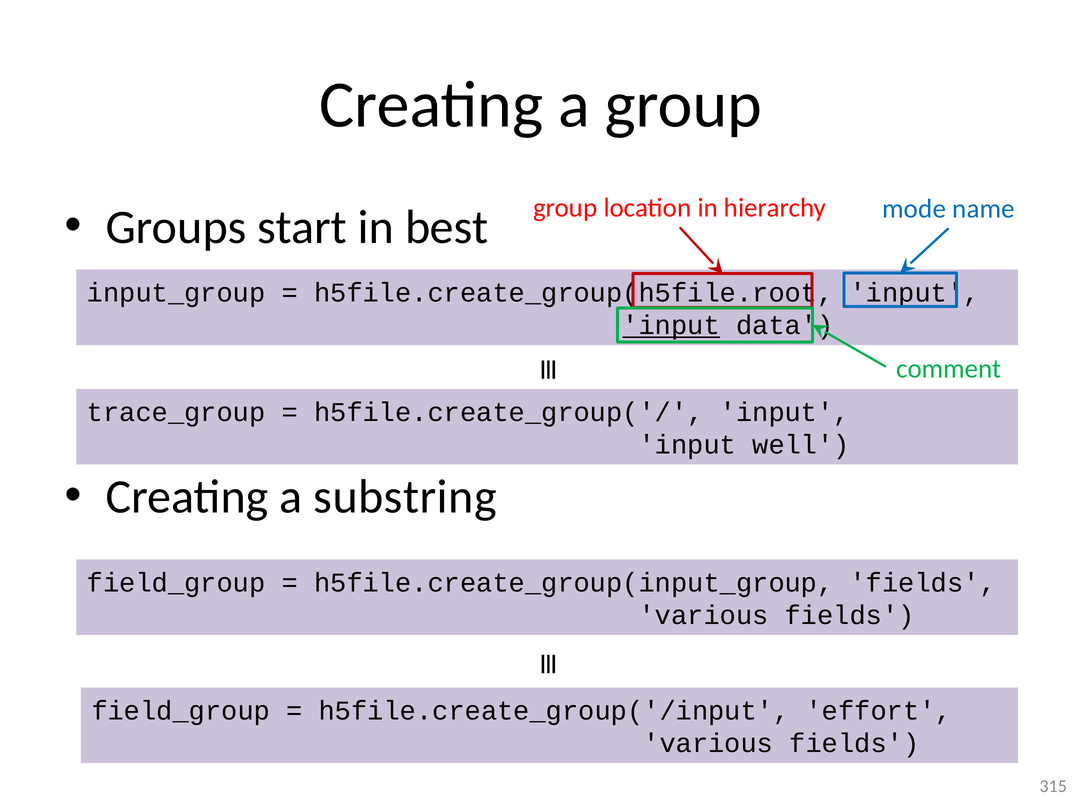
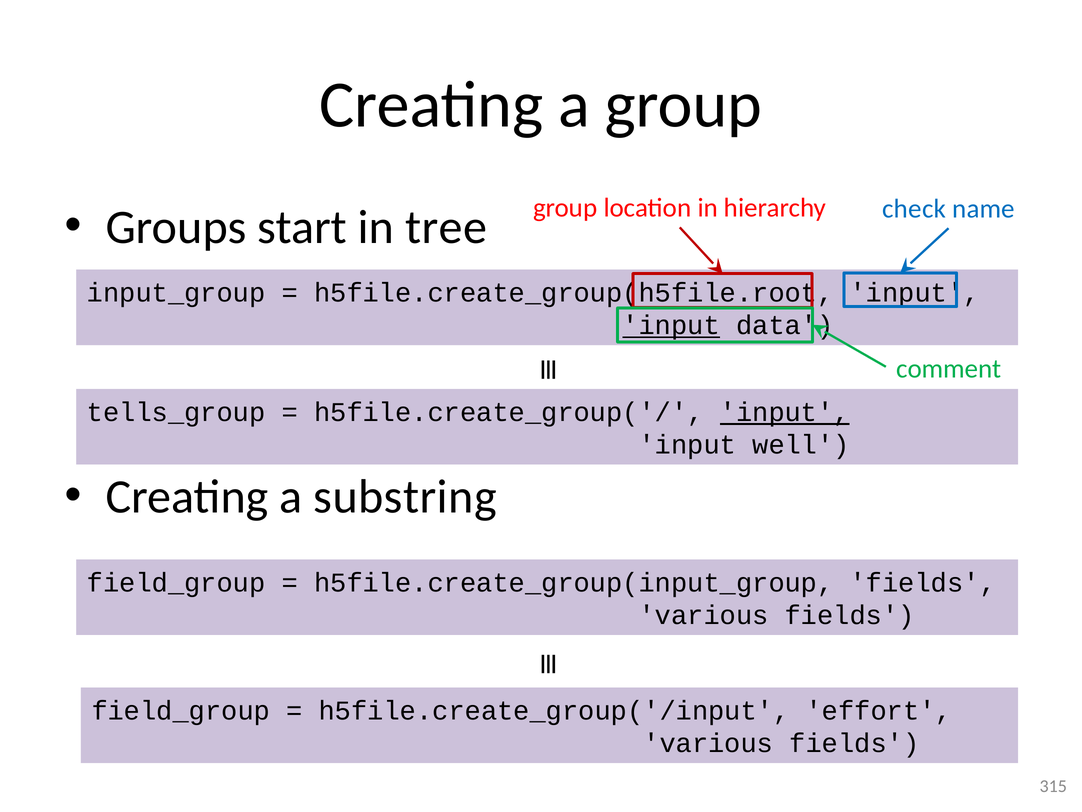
mode: mode -> check (914, 208)
best: best -> tree (446, 227)
trace_group: trace_group -> tells_group (176, 412)
input underline: none -> present (785, 412)
